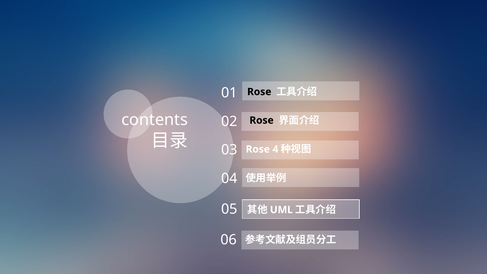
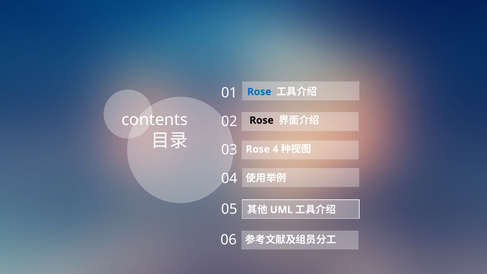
Rose colour: black -> blue (259, 92)
